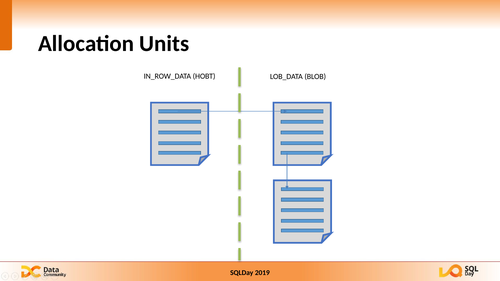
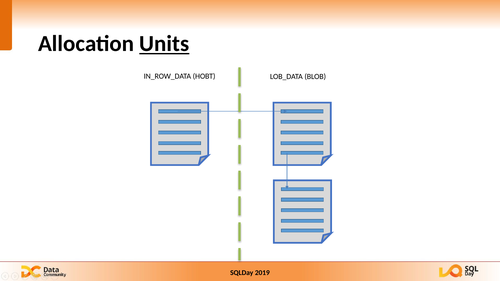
Units underline: none -> present (164, 44)
